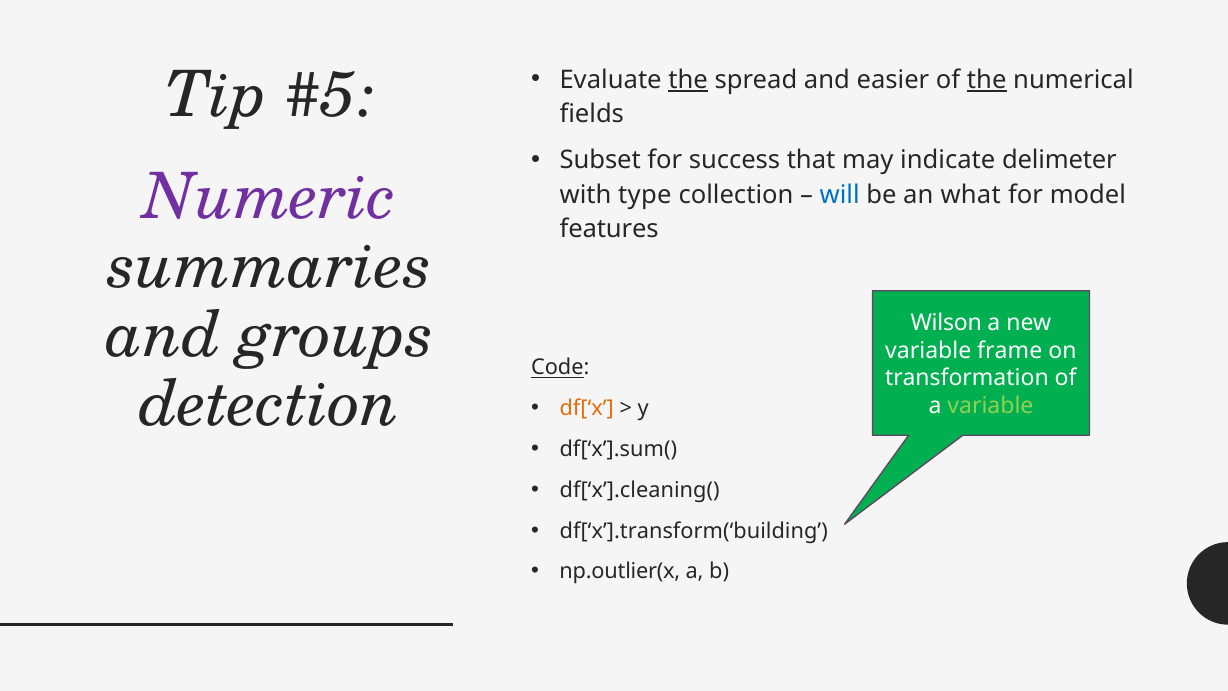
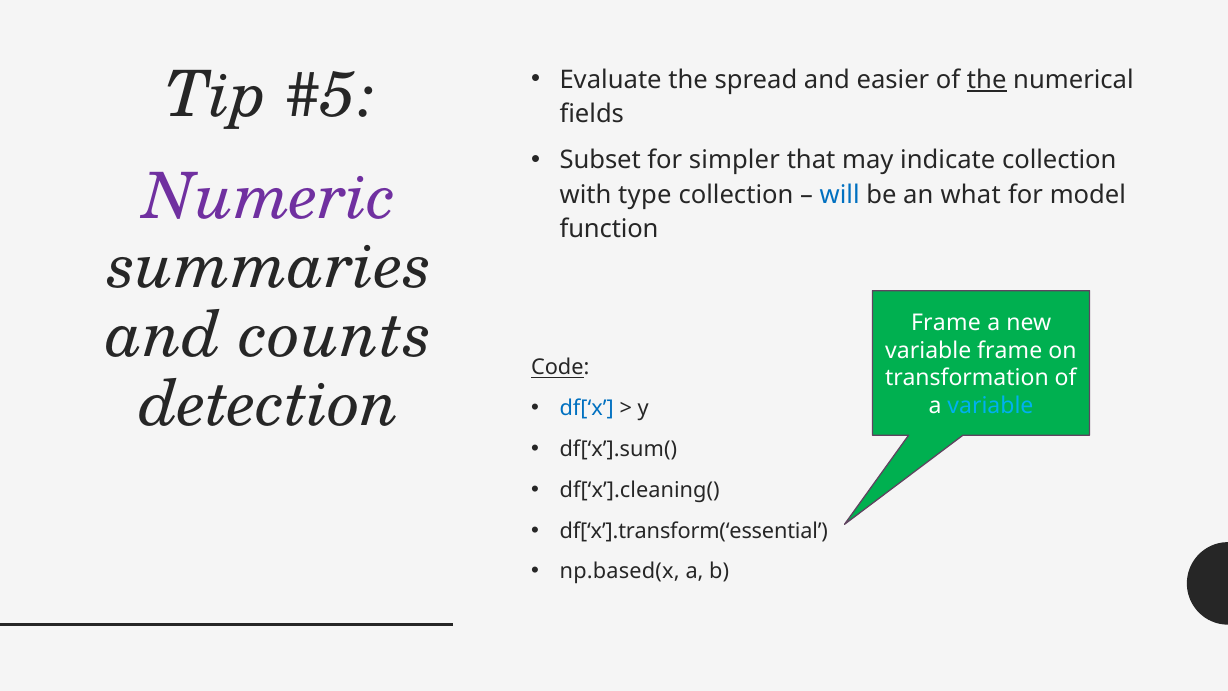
the underline: present -> none (688, 80)
success: success -> simpler (734, 160)
indicate delimeter: delimeter -> collection (1059, 160)
features: features -> function (609, 229)
groups: groups -> counts (336, 336)
Wilson: Wilson -> Frame (946, 323)
df[‘x colour: orange -> blue (587, 408)
variable colour: light green -> light blue (990, 406)
df[‘x’].transform(‘building: df[‘x’].transform(‘building -> df[‘x’].transform(‘essential (694, 531)
np.outlier(x: np.outlier(x -> np.based(x (620, 571)
